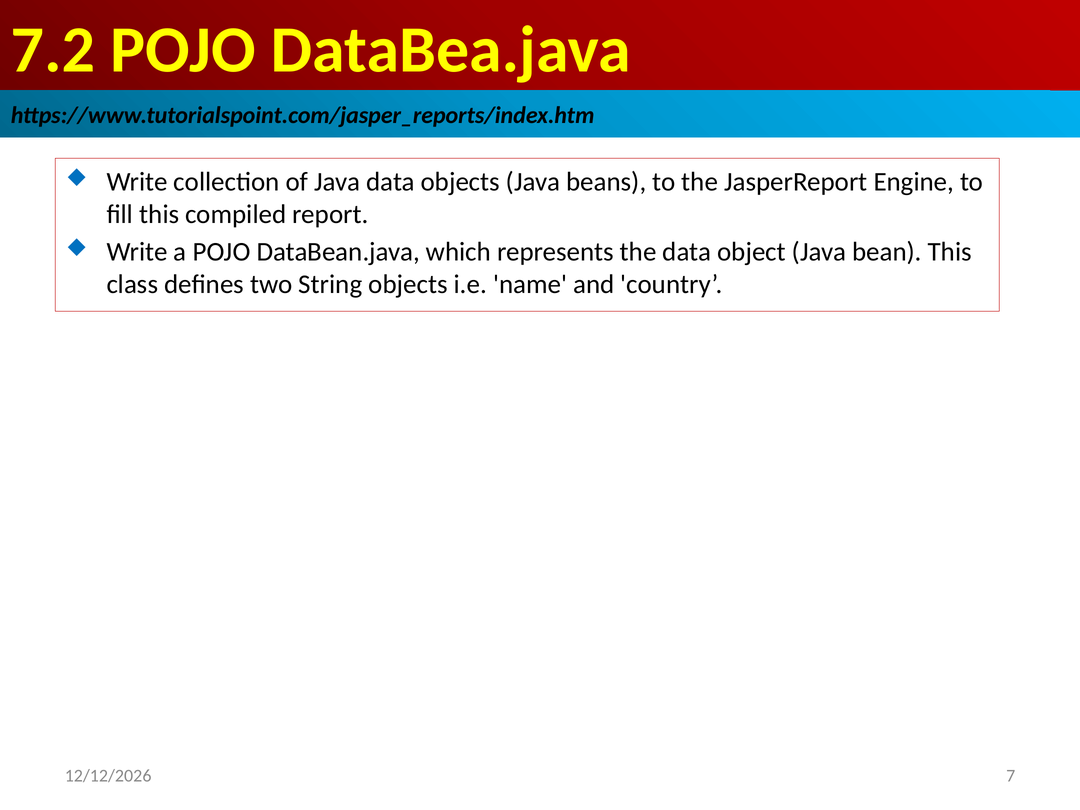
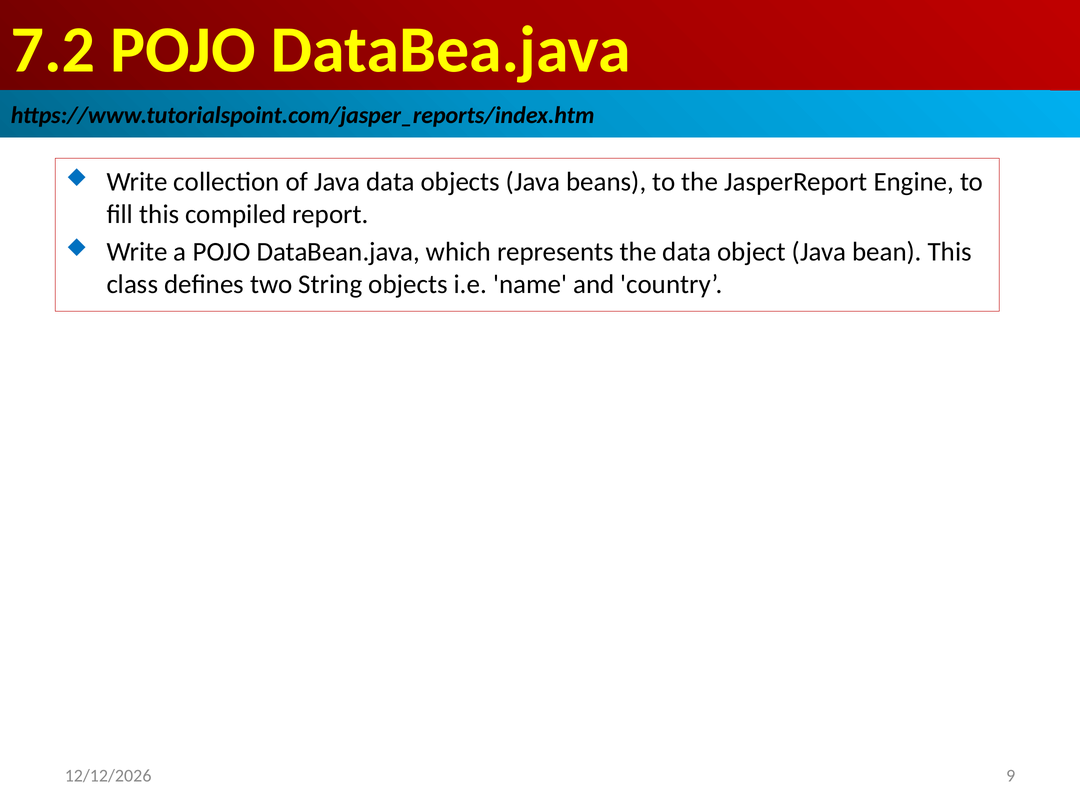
7: 7 -> 9 (1011, 776)
